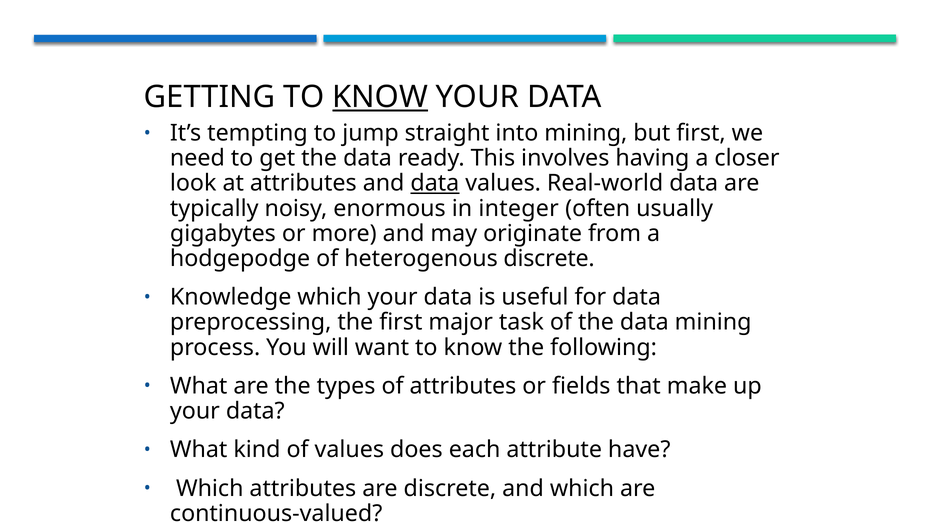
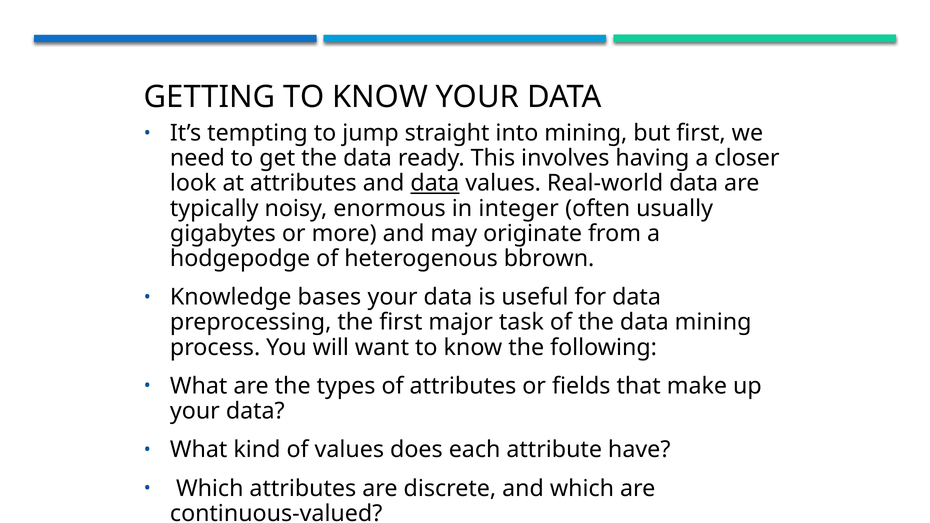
KNOW underline: present -> none (380, 97)
heterogenous discrete: discrete -> bbrown (549, 259)
Knowledge which: which -> bases (329, 297)
